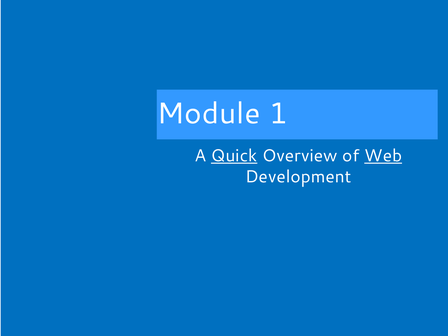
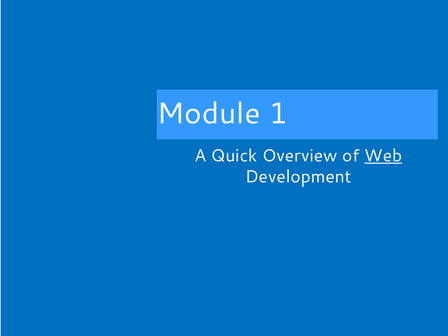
Quick underline: present -> none (234, 156)
